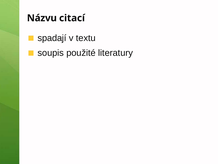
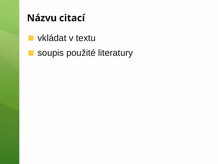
spadají: spadají -> vkládat (52, 38)
